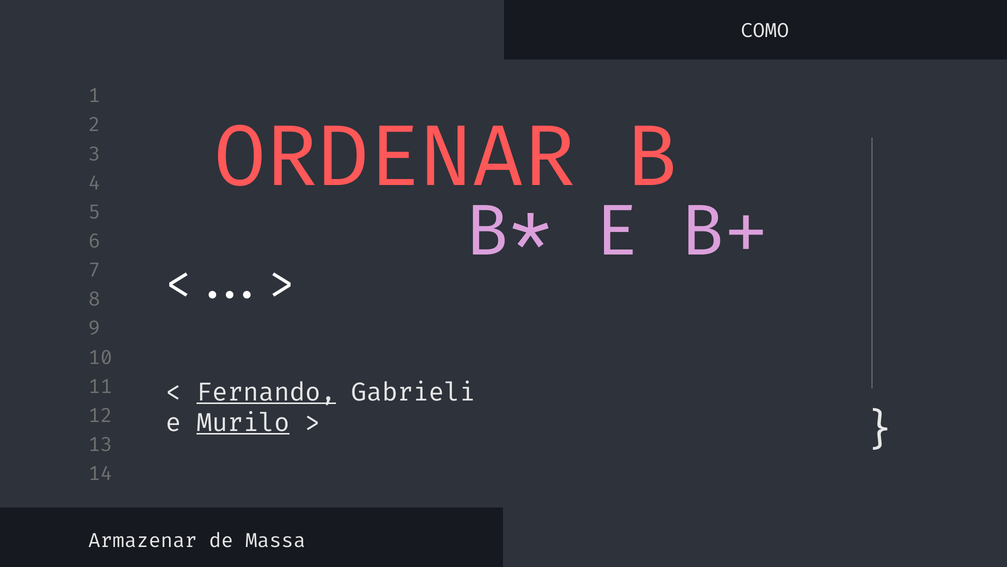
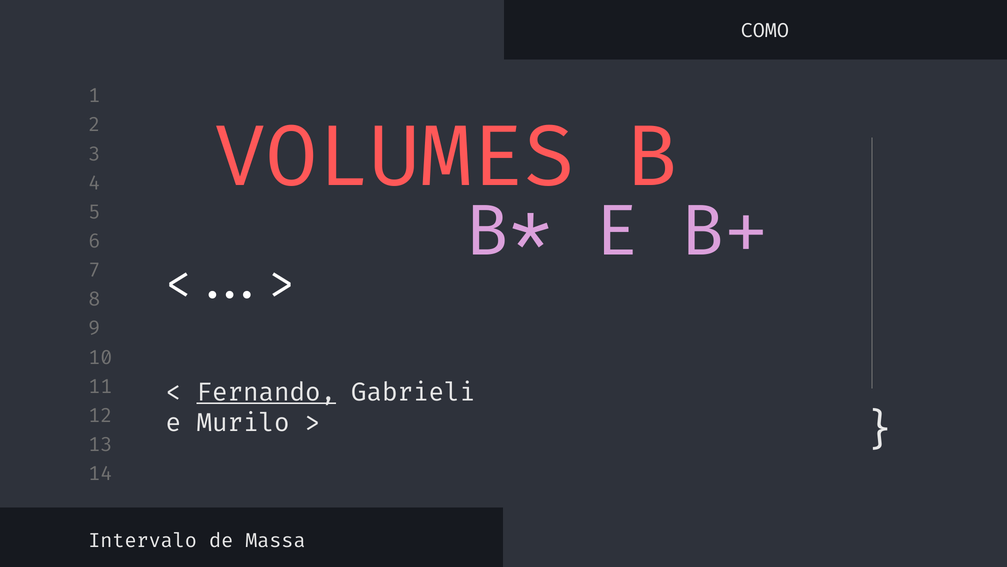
ORDENAR: ORDENAR -> VOLUMES (395, 158)
Murilo underline: present -> none (243, 422)
Armazenar: Armazenar -> Intervalo (143, 540)
